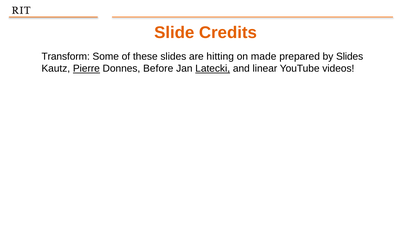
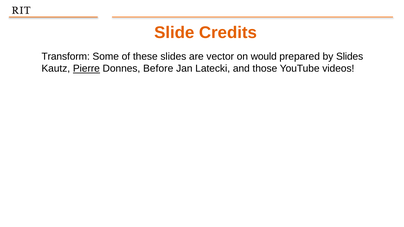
hitting: hitting -> vector (220, 57)
made: made -> would (264, 57)
Latecki underline: present -> none (213, 69)
linear: linear -> those (265, 69)
